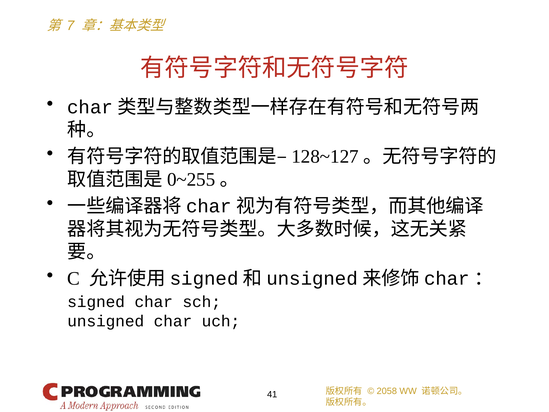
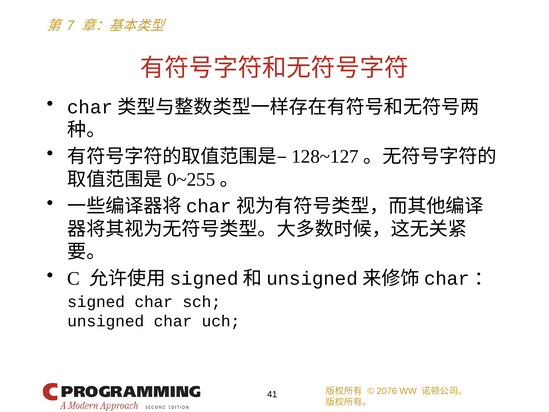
2058: 2058 -> 2076 (387, 391)
